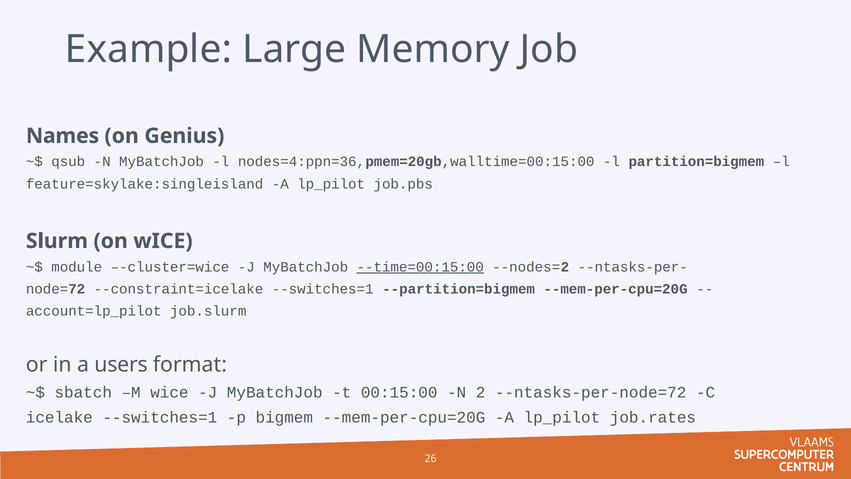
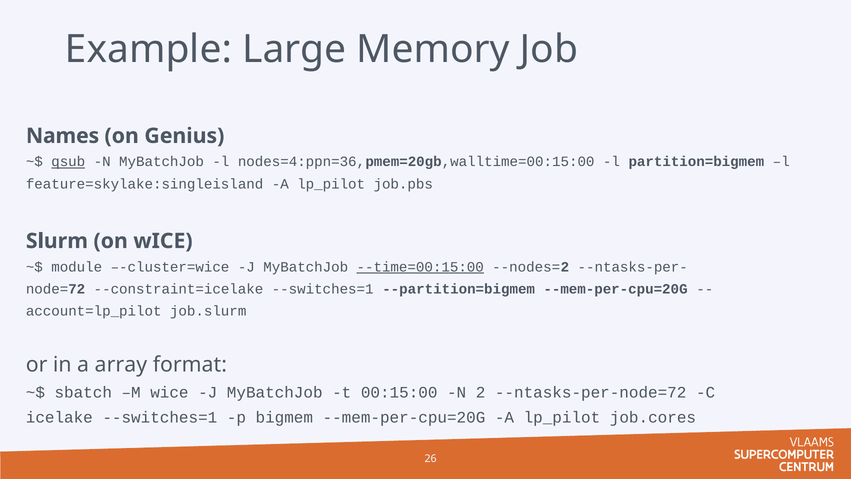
qsub underline: none -> present (68, 162)
users: users -> array (121, 364)
job.rates: job.rates -> job.cores (653, 417)
